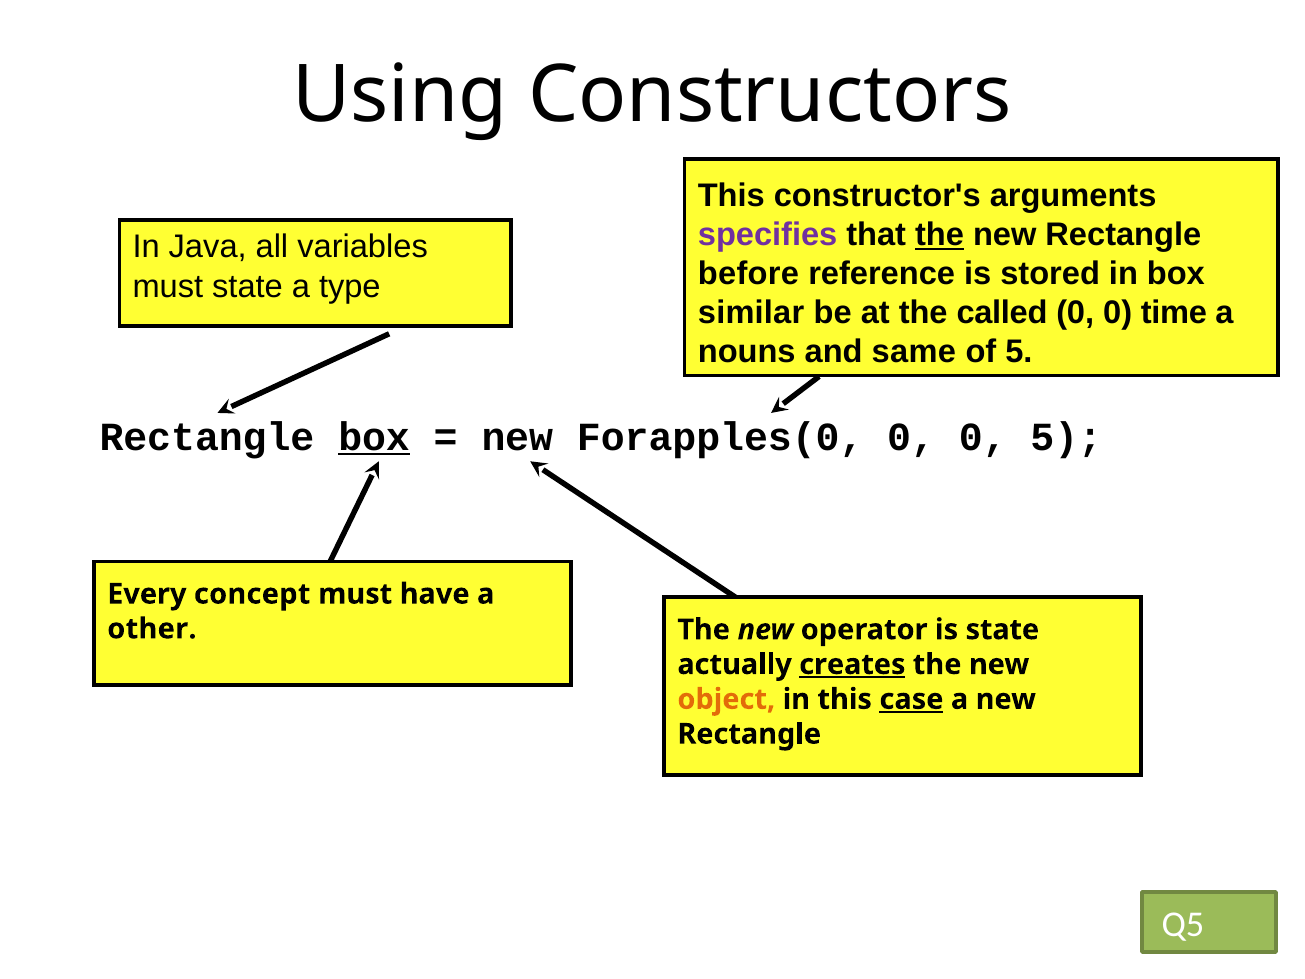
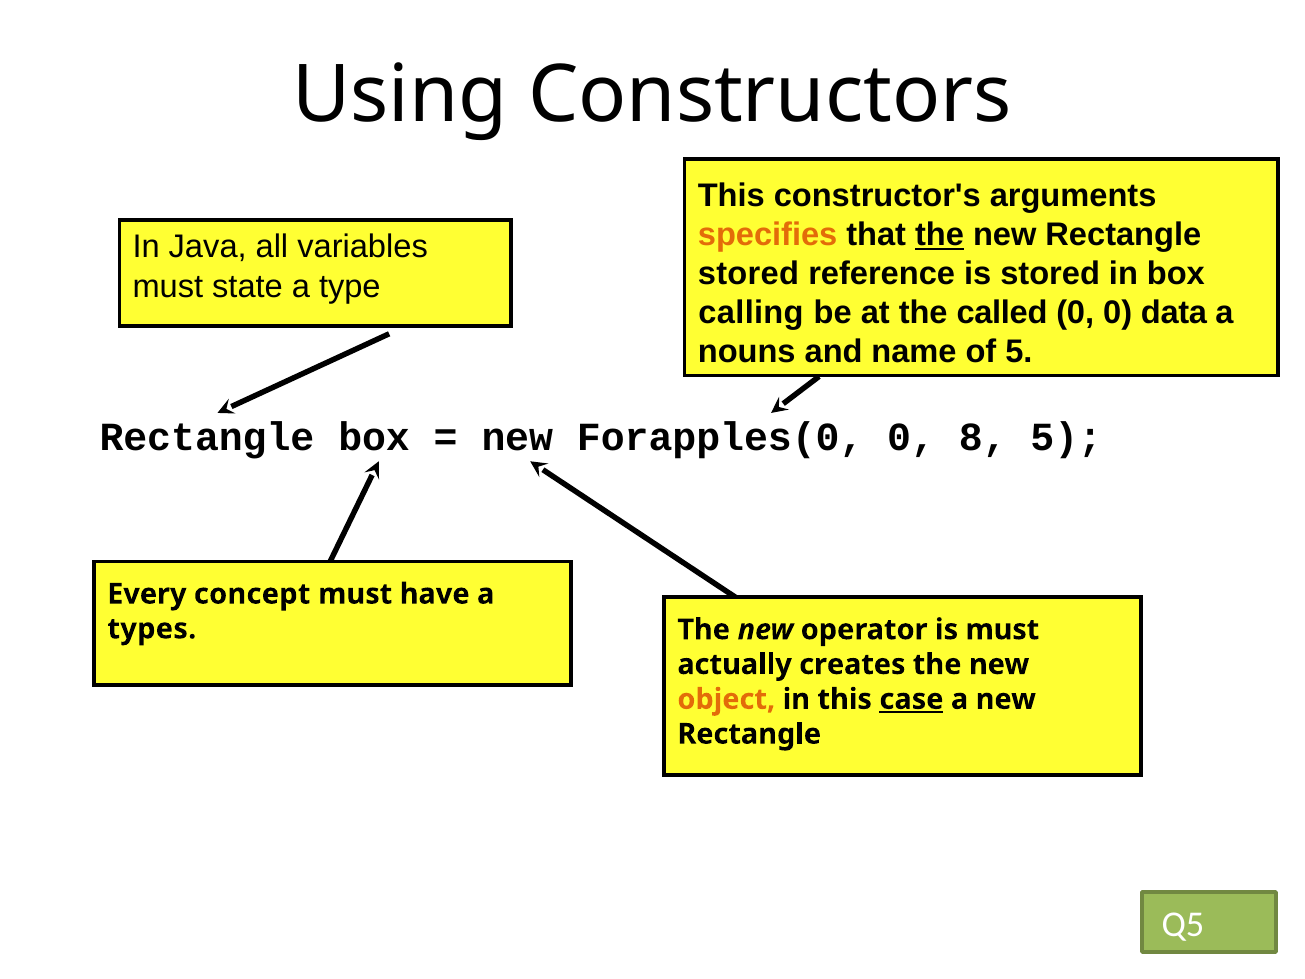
specifies colour: purple -> orange (768, 234)
before: before -> stored (748, 274)
similar: similar -> calling (751, 313)
time: time -> data (1174, 313)
same: same -> name (914, 352)
box underline: present -> none (374, 437)
0: 0 -> 8 (983, 437)
other: other -> types (152, 629)
is state: state -> must (1002, 630)
creates underline: present -> none (852, 664)
